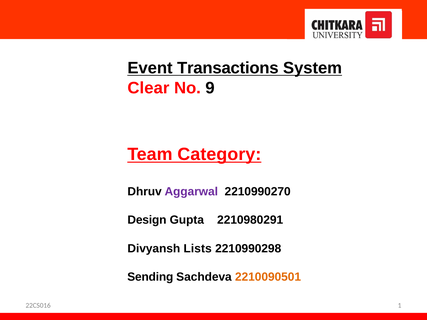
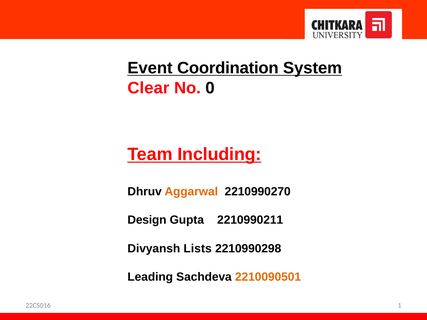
Transactions: Transactions -> Coordination (228, 68)
9: 9 -> 0 (210, 88)
Category: Category -> Including (220, 154)
Aggarwal colour: purple -> orange (191, 192)
2210980291: 2210980291 -> 2210990211 (250, 220)
Sending: Sending -> Leading (150, 277)
